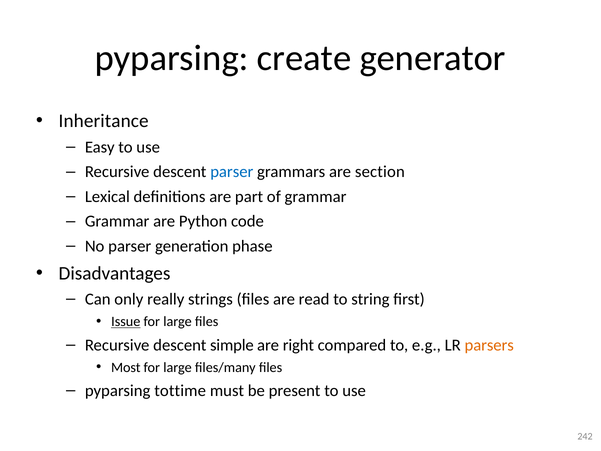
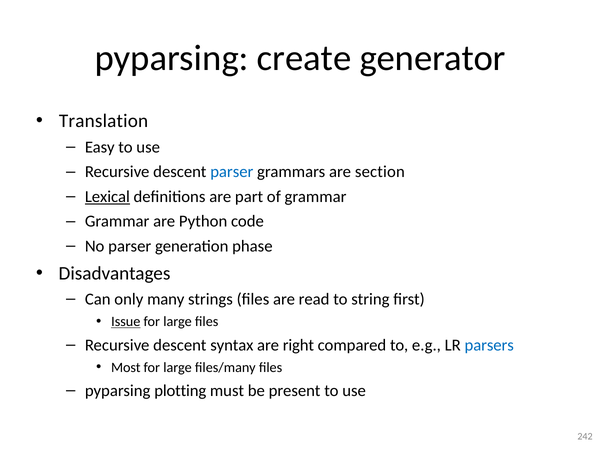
Inheritance: Inheritance -> Translation (104, 121)
Lexical underline: none -> present (107, 197)
really: really -> many (166, 299)
simple: simple -> syntax (232, 345)
parsers colour: orange -> blue (489, 345)
tottime: tottime -> plotting (180, 391)
